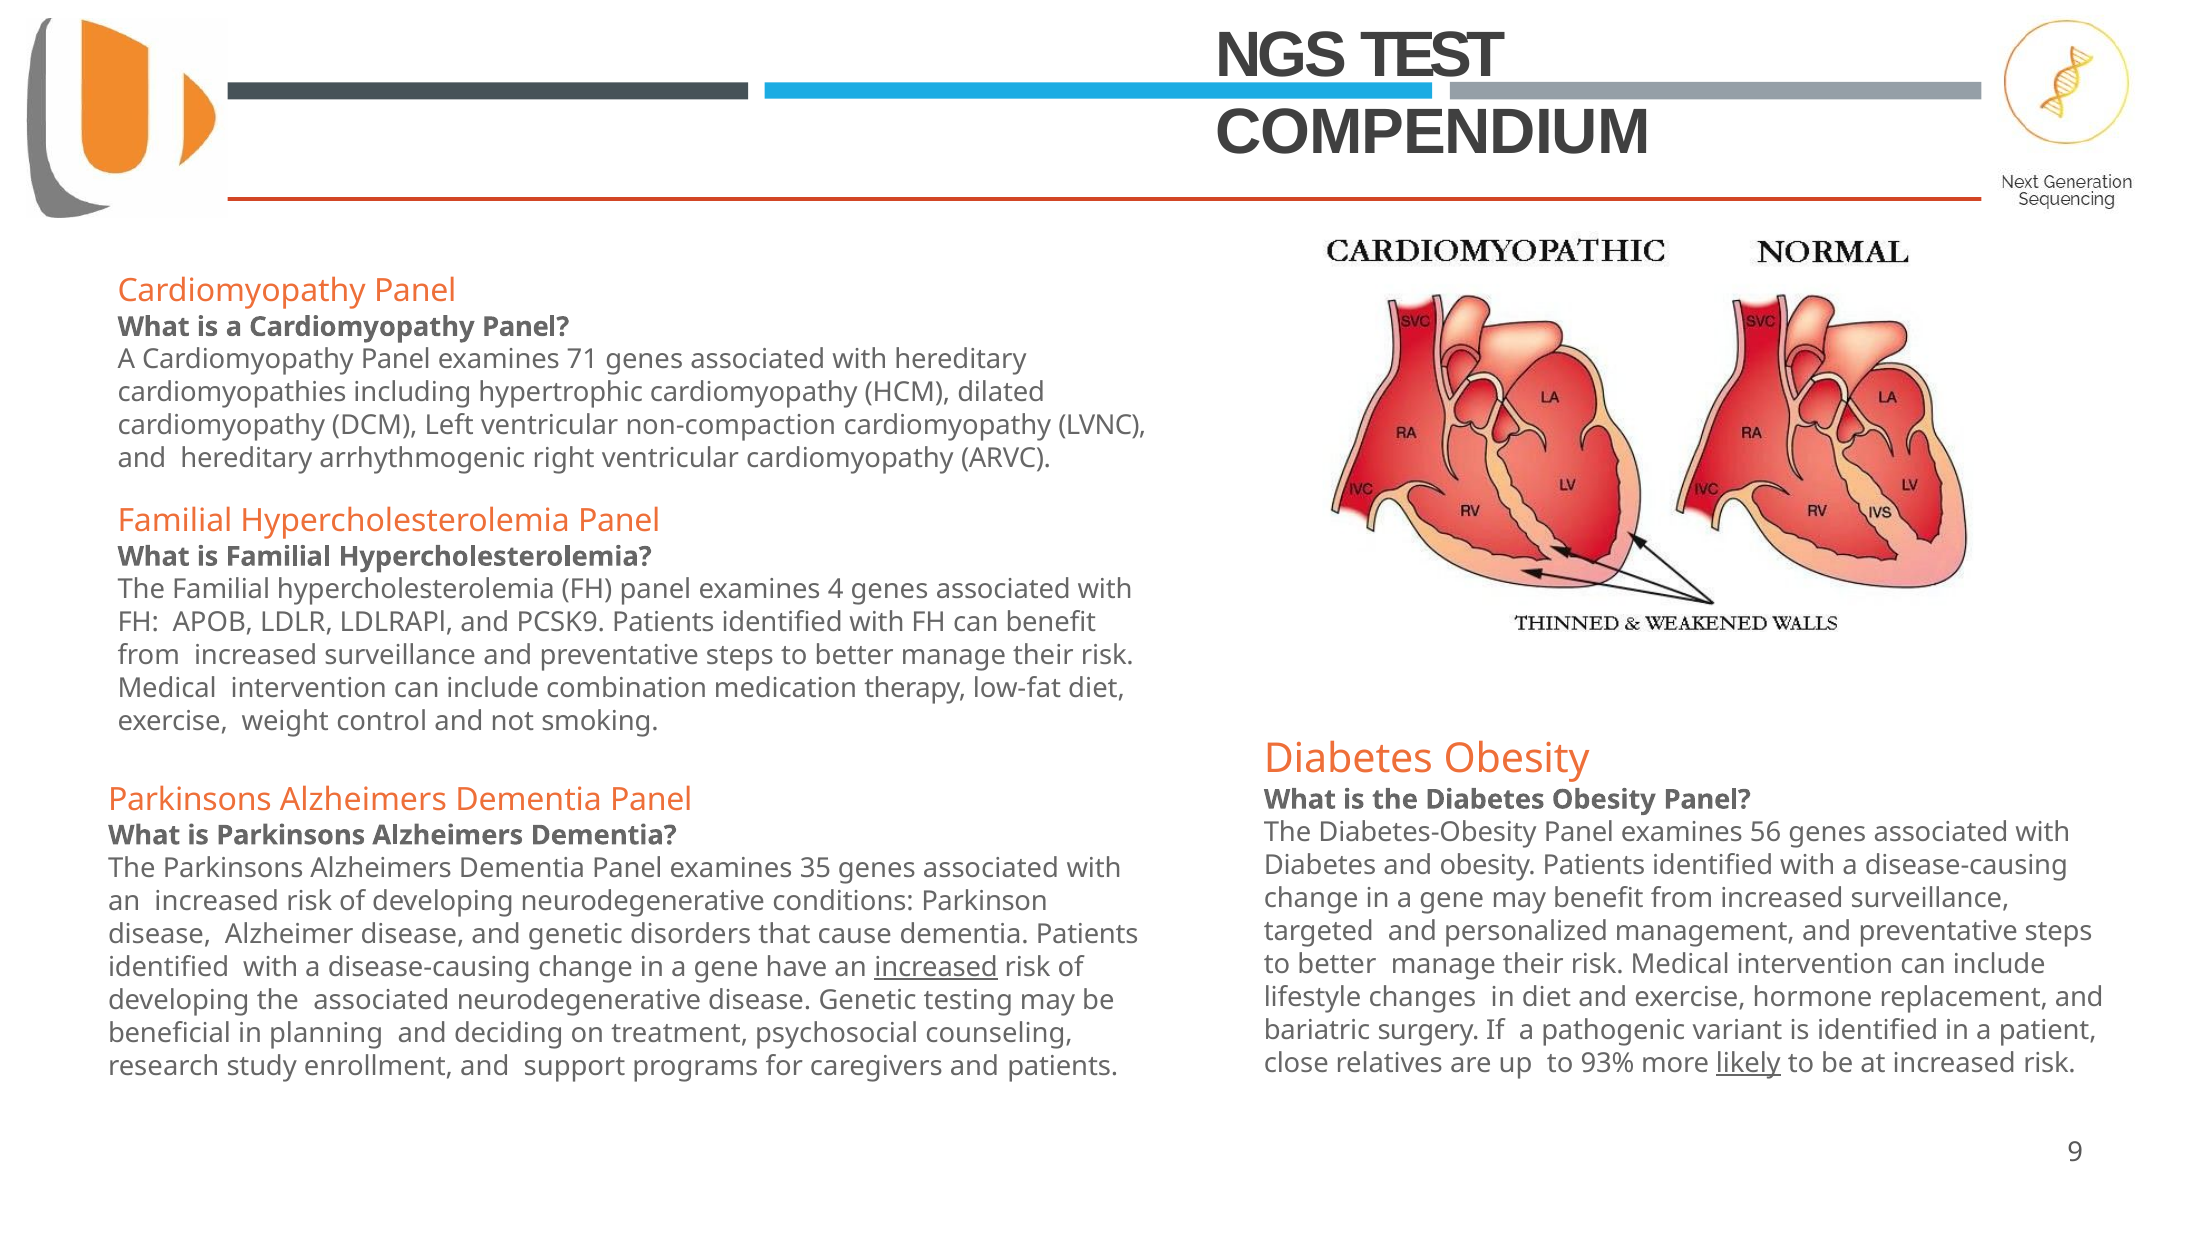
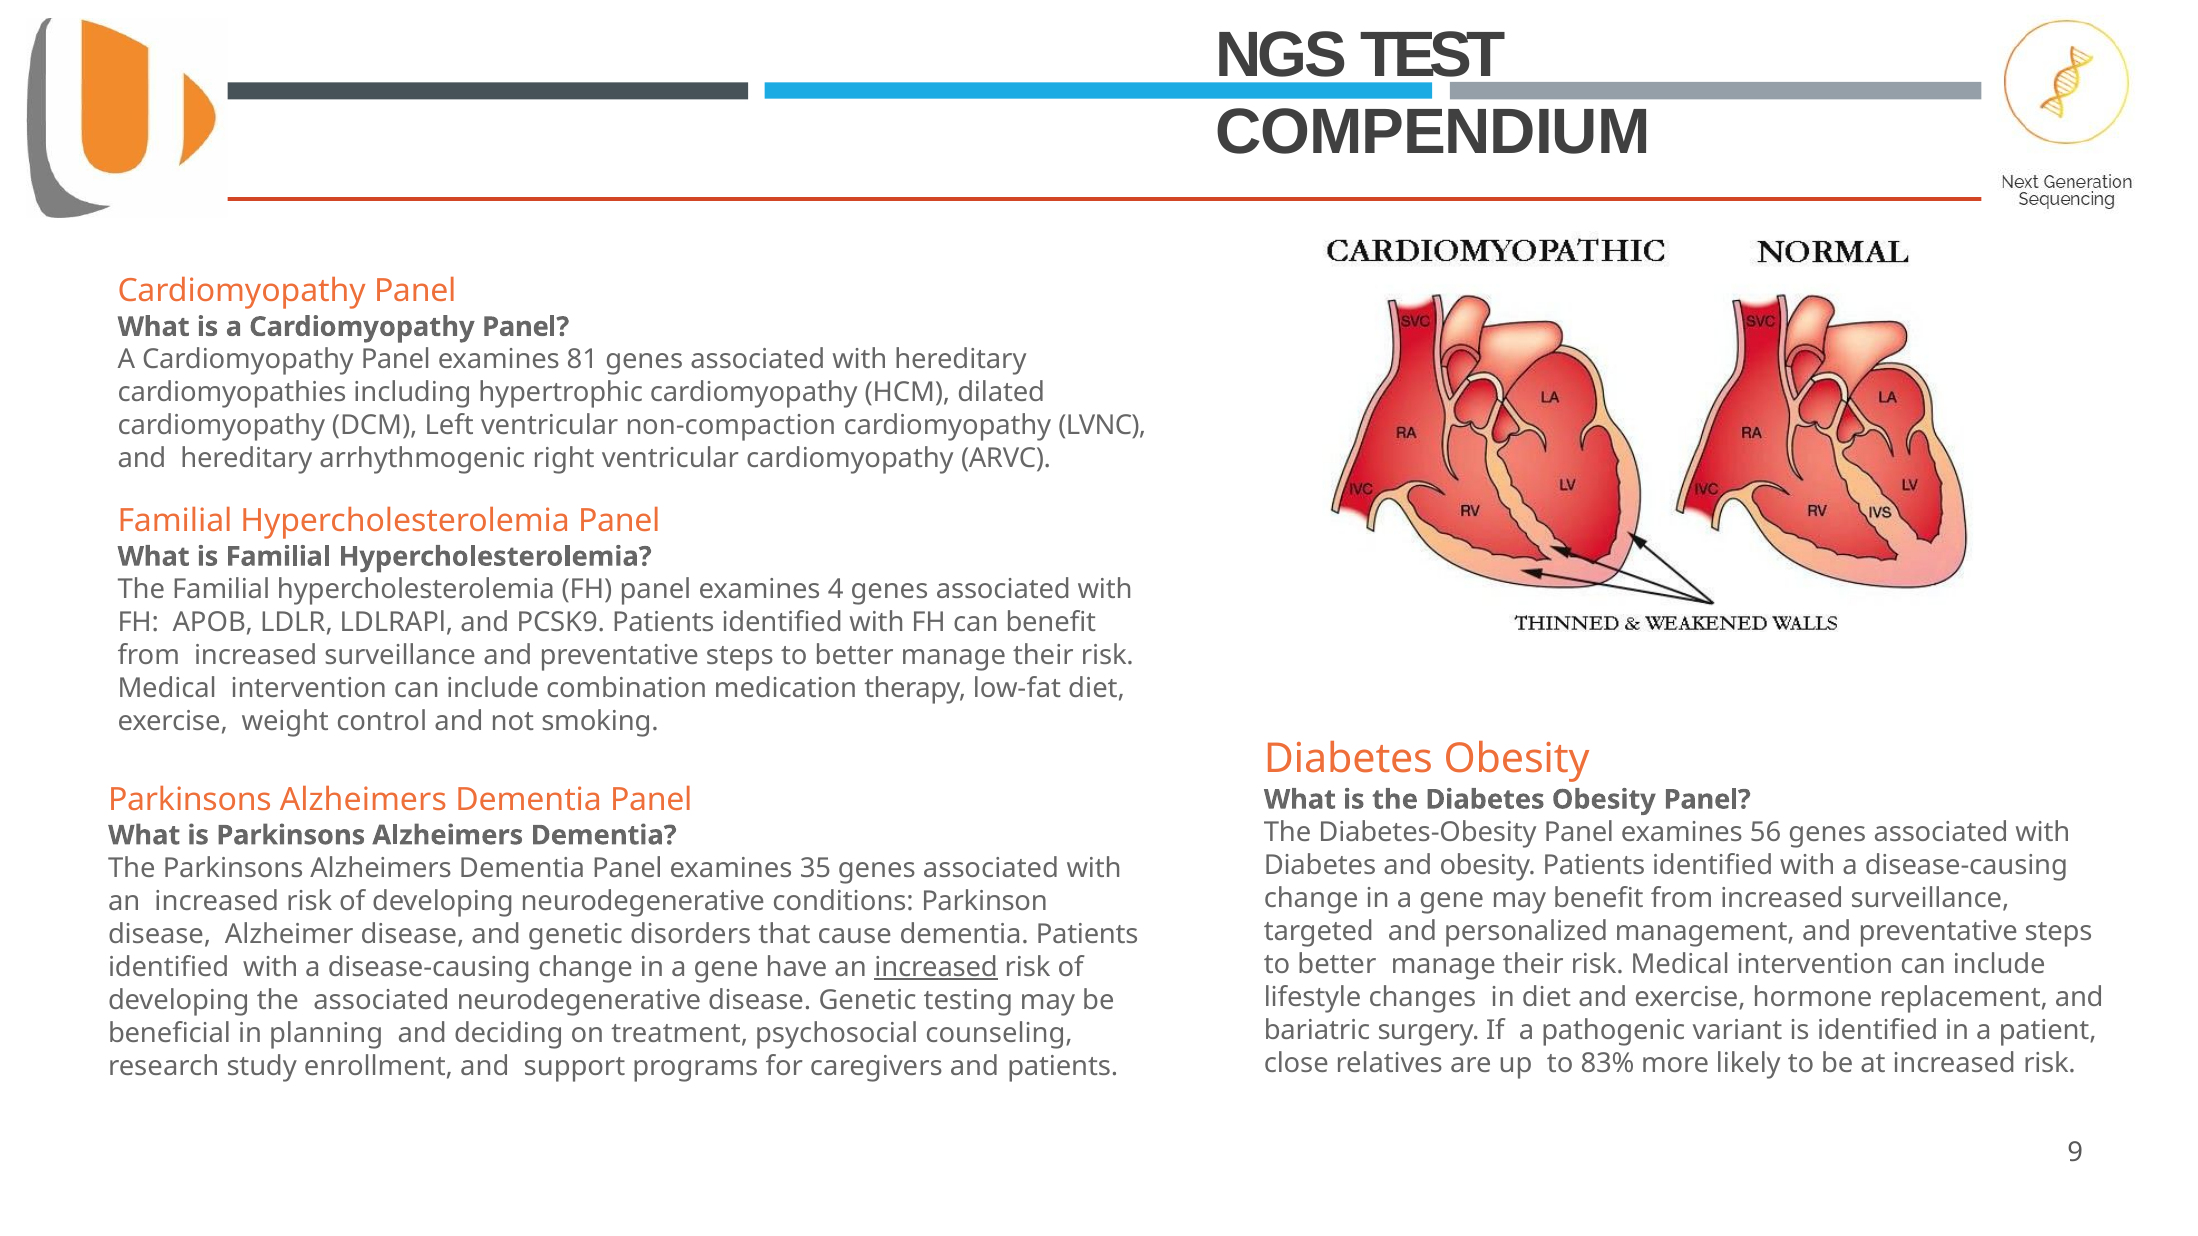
71: 71 -> 81 (582, 360)
93%: 93% -> 83% (1608, 1064)
likely underline: present -> none (1748, 1064)
